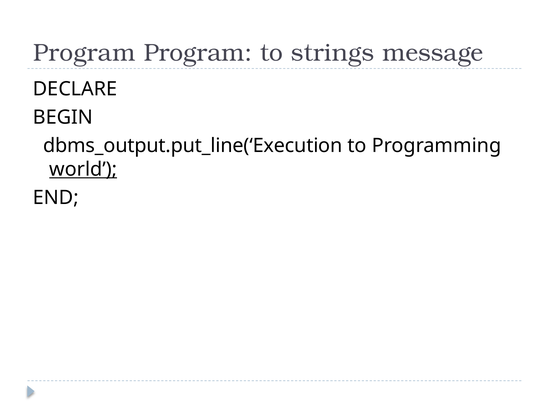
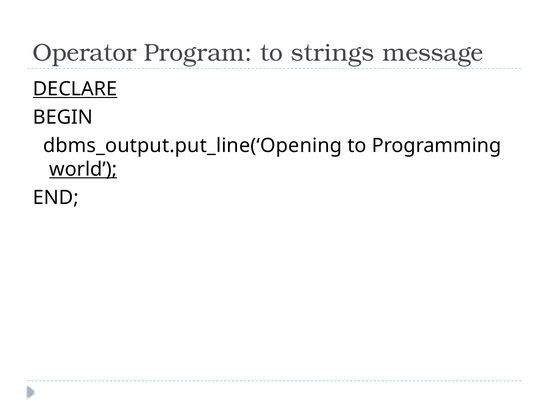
Program: Program -> Operator (85, 53)
DECLARE underline: none -> present (75, 89)
dbms_output.put_line(‘Execution: dbms_output.put_line(‘Execution -> dbms_output.put_line(‘Opening (193, 146)
